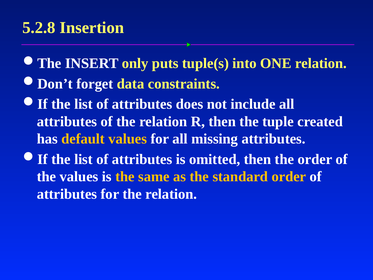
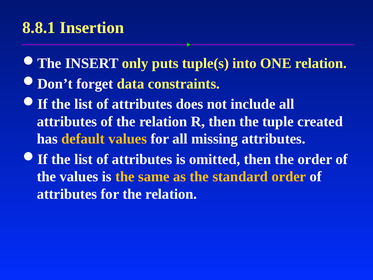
5.2.8: 5.2.8 -> 8.8.1 (39, 28)
